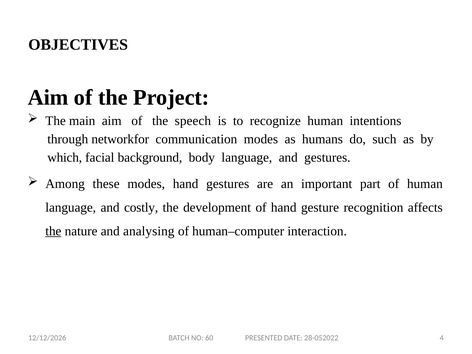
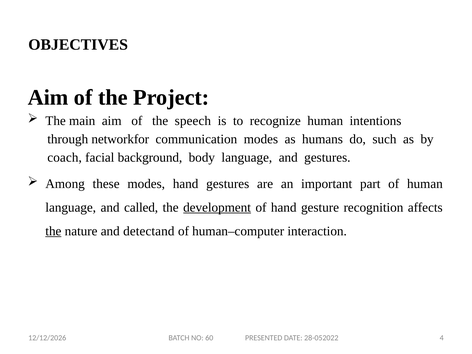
which: which -> coach (65, 157)
costly: costly -> called (141, 207)
development underline: none -> present (217, 207)
analysing: analysing -> detectand (149, 231)
